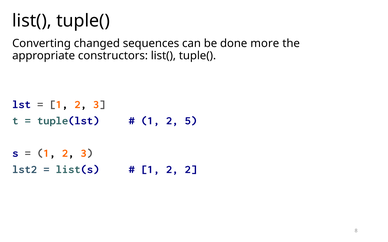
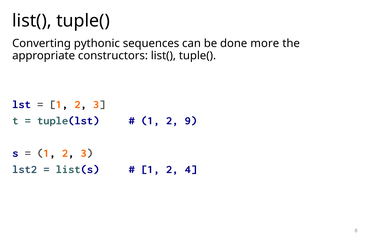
changed: changed -> pythonic (97, 44)
5: 5 -> 9 (191, 121)
2 2: 2 -> 4 (191, 170)
